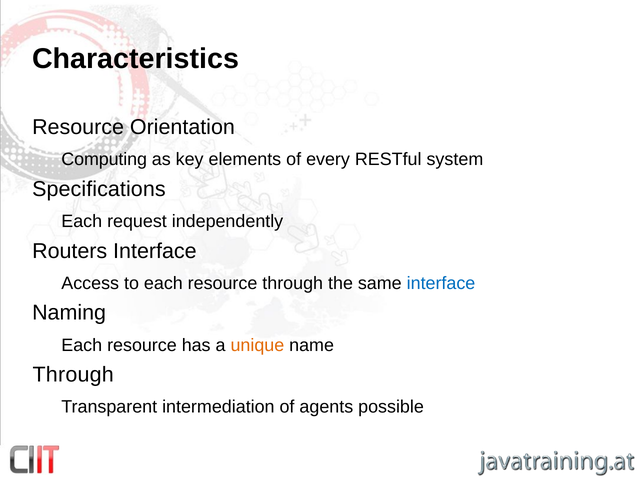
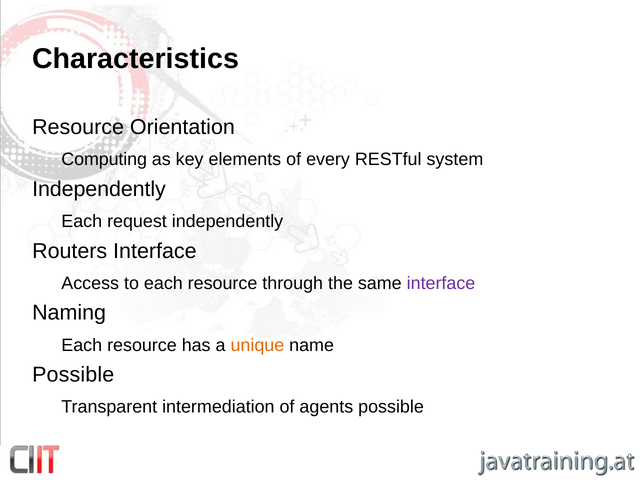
Specifications: Specifications -> Independently (99, 189)
interface colour: blue -> purple (441, 283)
Through: Through -> Possible (73, 375)
